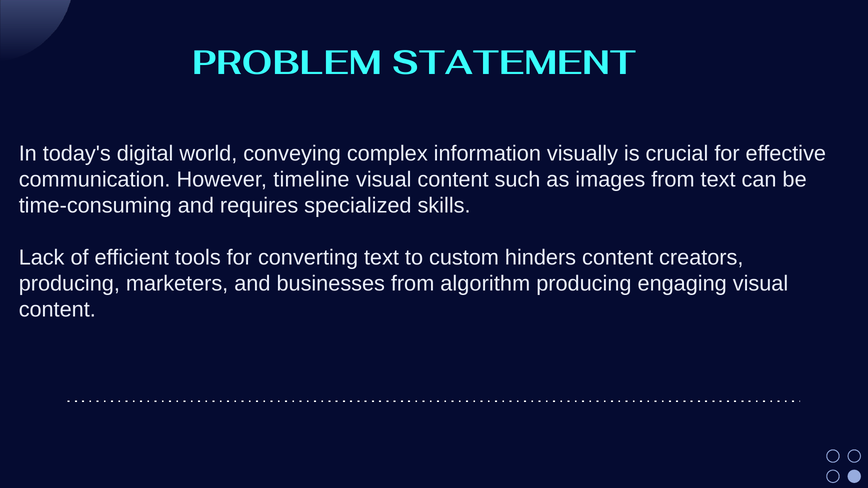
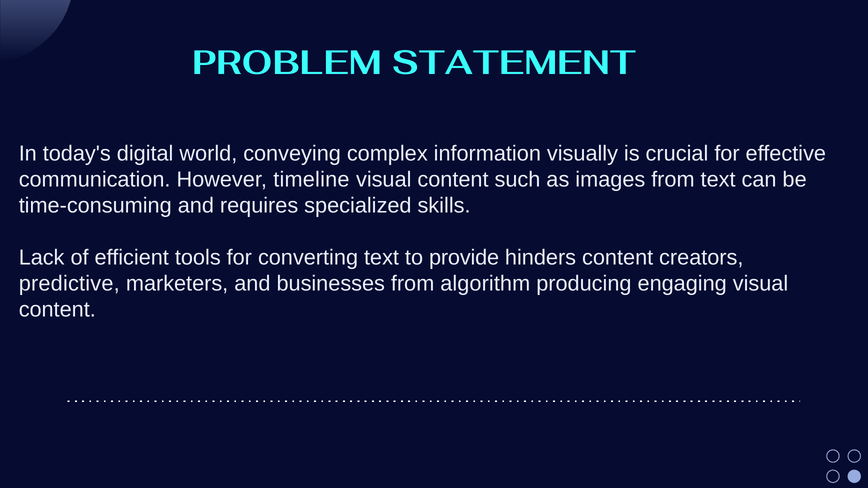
custom: custom -> provide (464, 258)
producing: producing -> predictive (69, 284)
